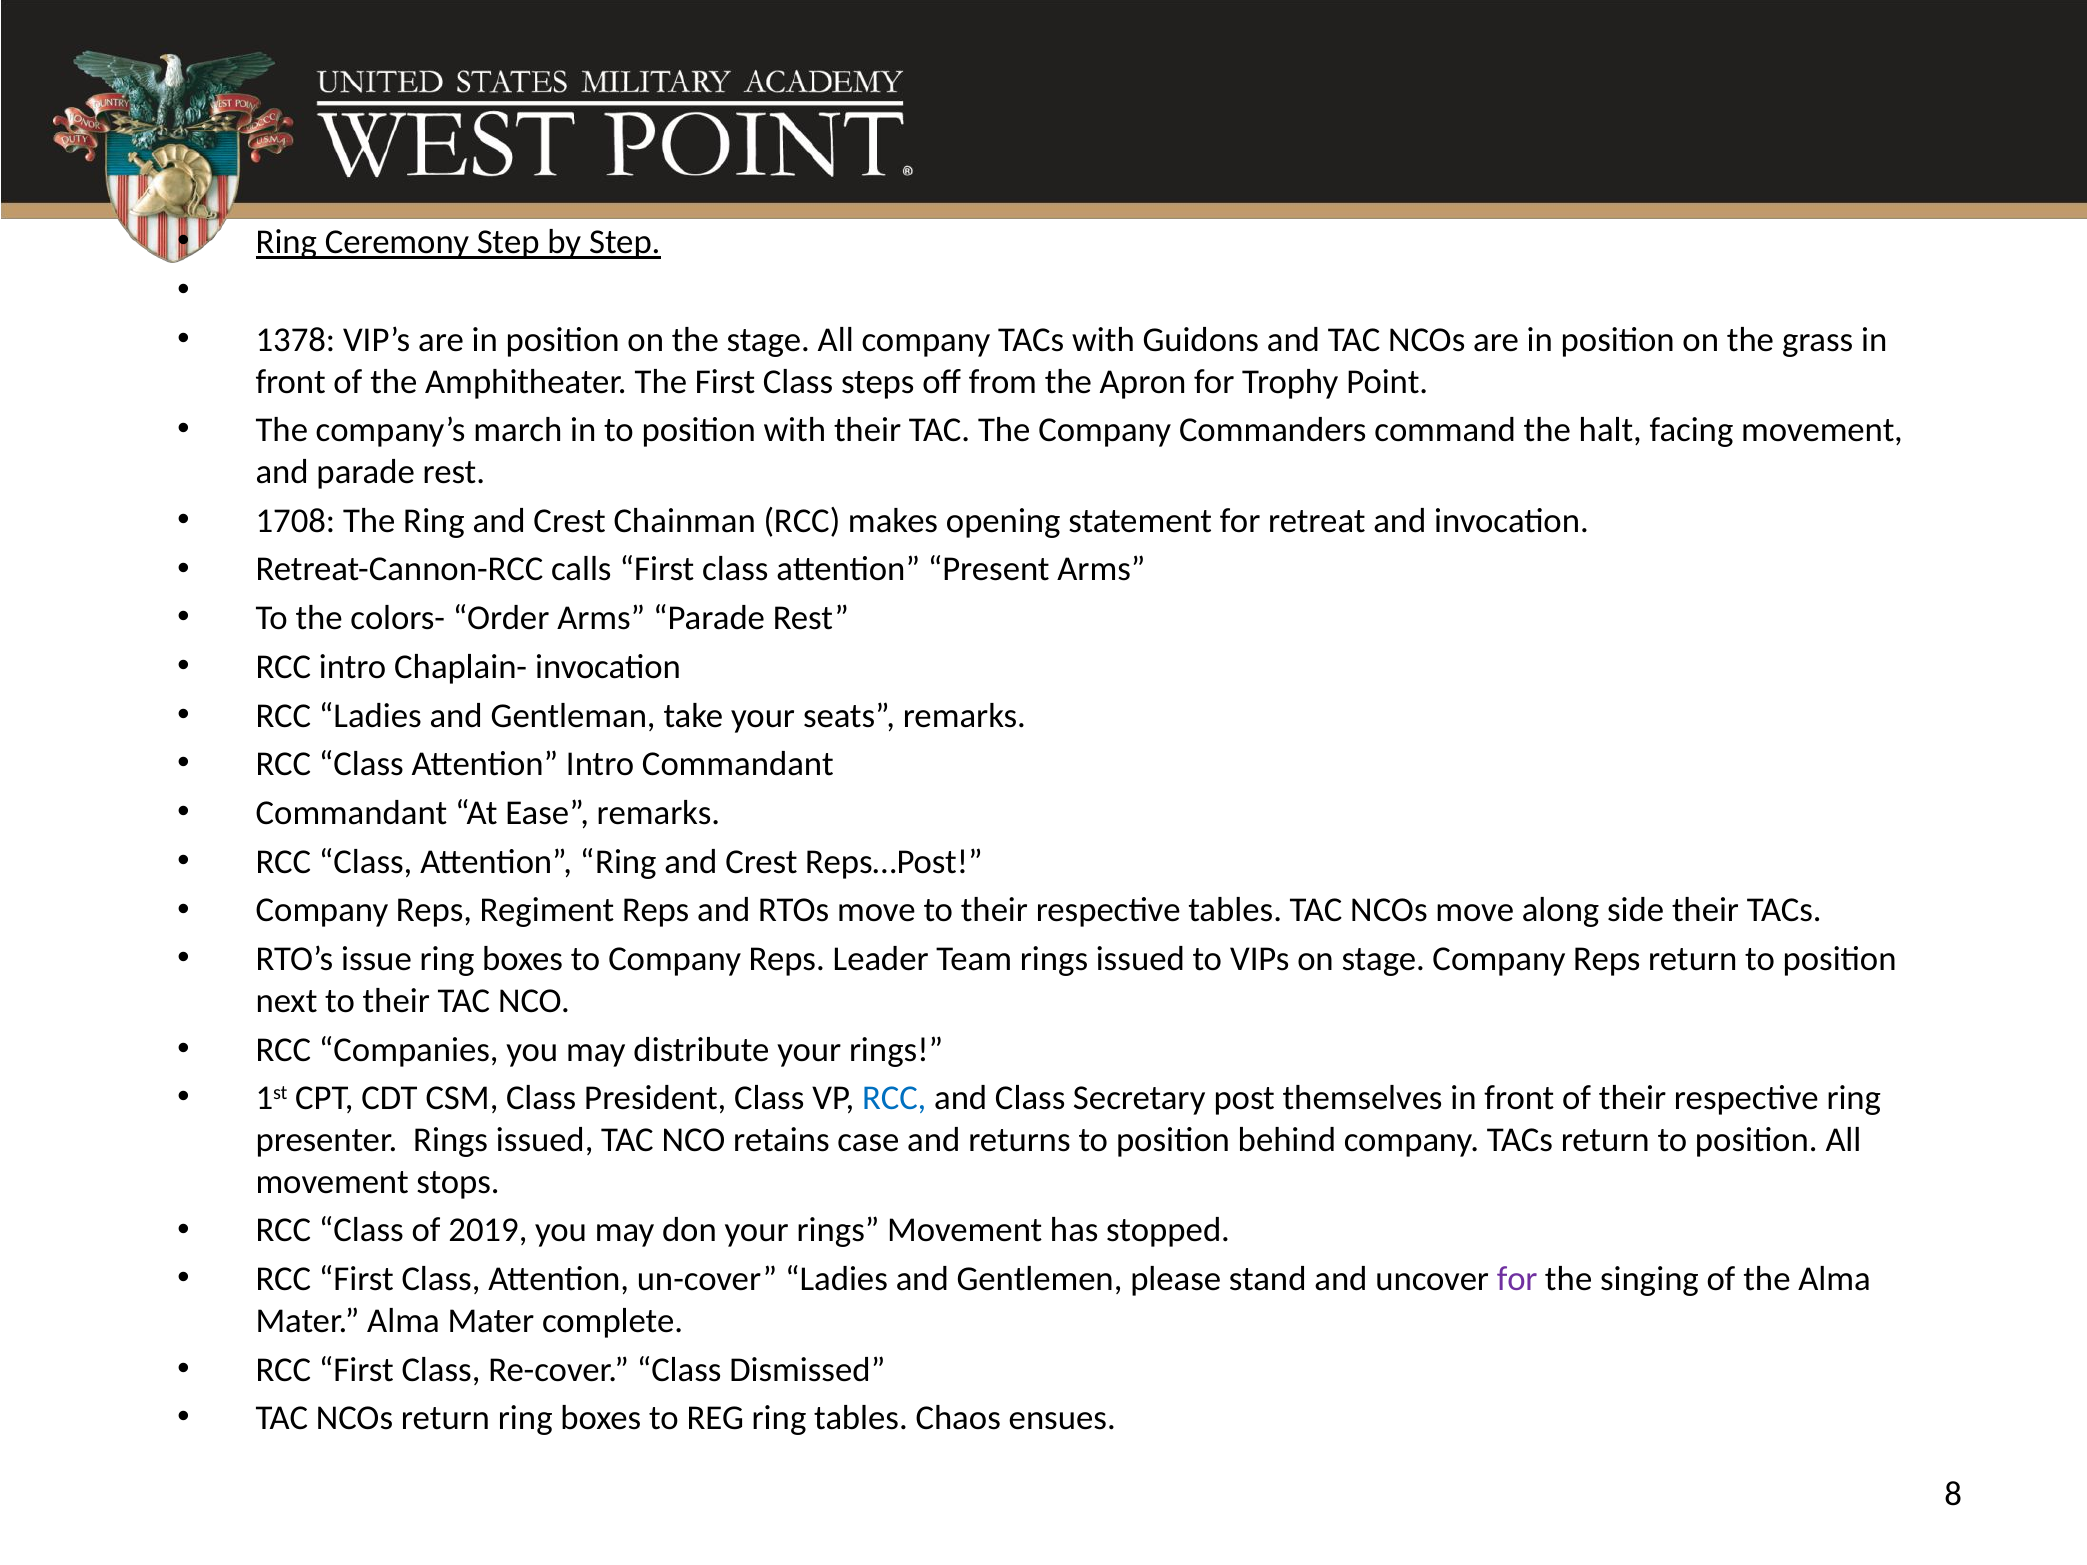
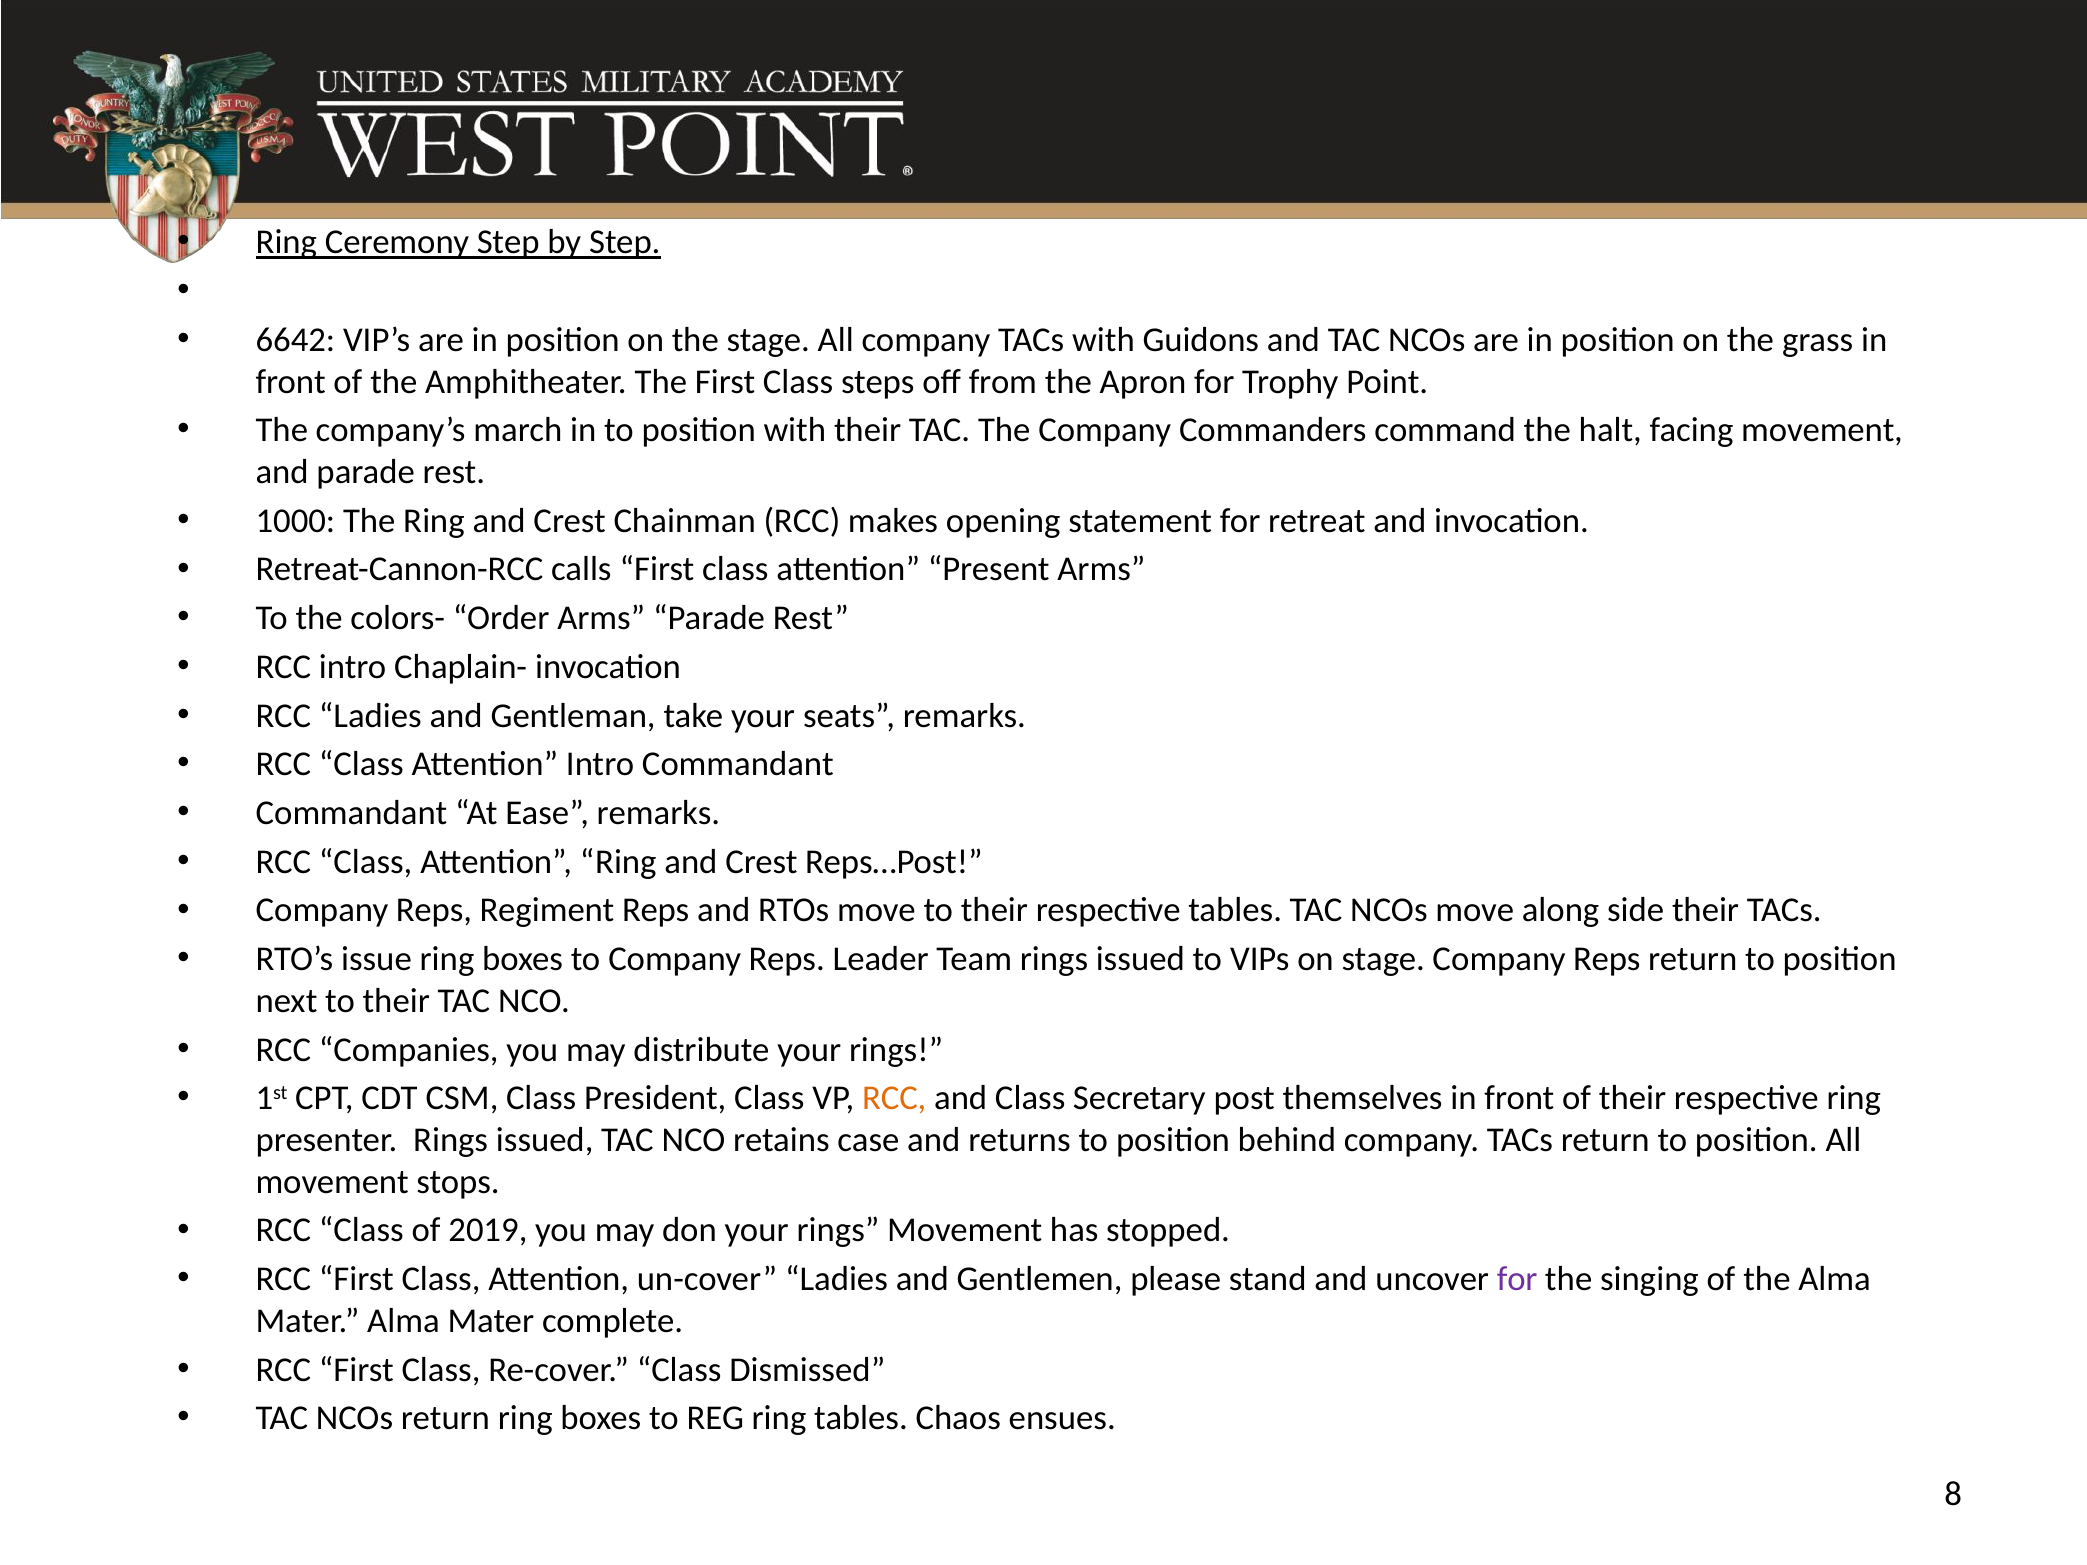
1378: 1378 -> 6642 (295, 340)
1708: 1708 -> 1000 (295, 521)
RCC colour: blue -> orange (894, 1099)
